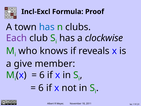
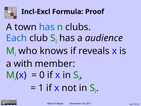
Each colour: purple -> blue (16, 38)
clockwise: clockwise -> audience (104, 38)
give: give -> with (23, 64)
6: 6 -> 0 (42, 75)
6: 6 -> 1 (41, 88)
